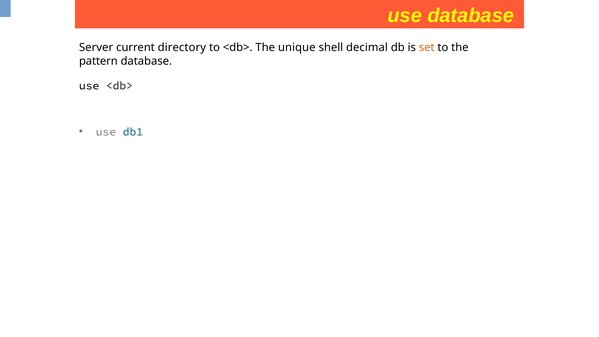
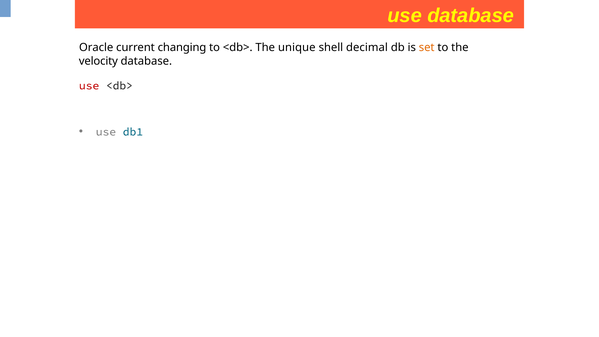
Server: Server -> Oracle (96, 48)
directory: directory -> changing (182, 48)
pattern: pattern -> velocity (98, 61)
use colour: black -> red (89, 86)
